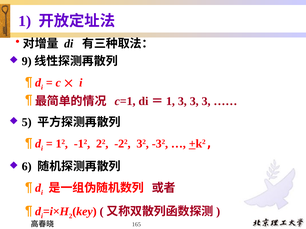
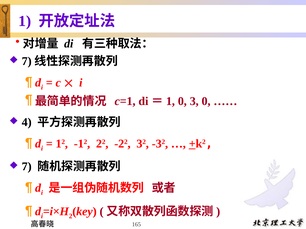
9: 9 -> 7 (27, 61)
1 3: 3 -> 0 (182, 101)
3: 3 -> 0 (206, 101)
5: 5 -> 4 (27, 122)
6: 6 -> 7 (27, 167)
